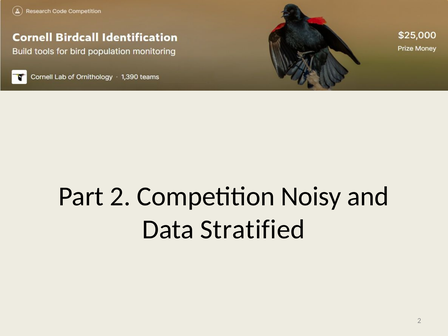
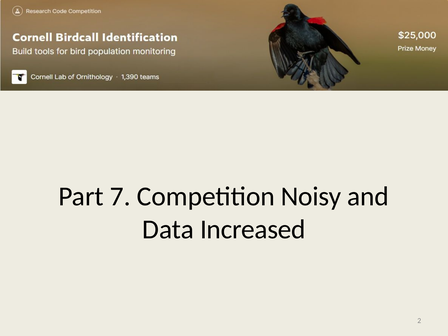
Part 2: 2 -> 7 (120, 197)
Stratified: Stratified -> Increased (253, 229)
